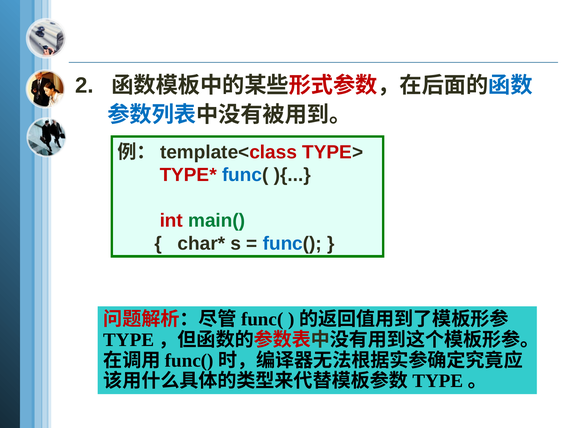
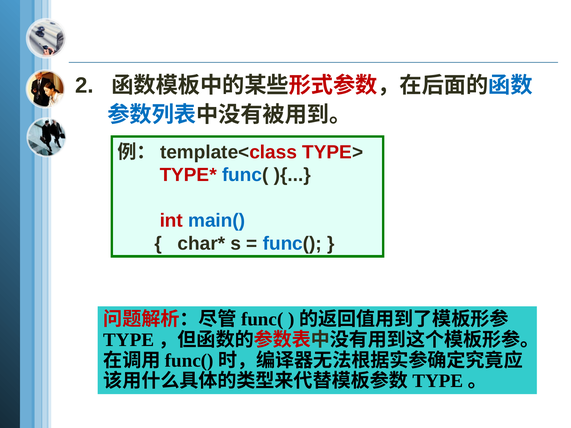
main( colour: green -> blue (217, 221)
